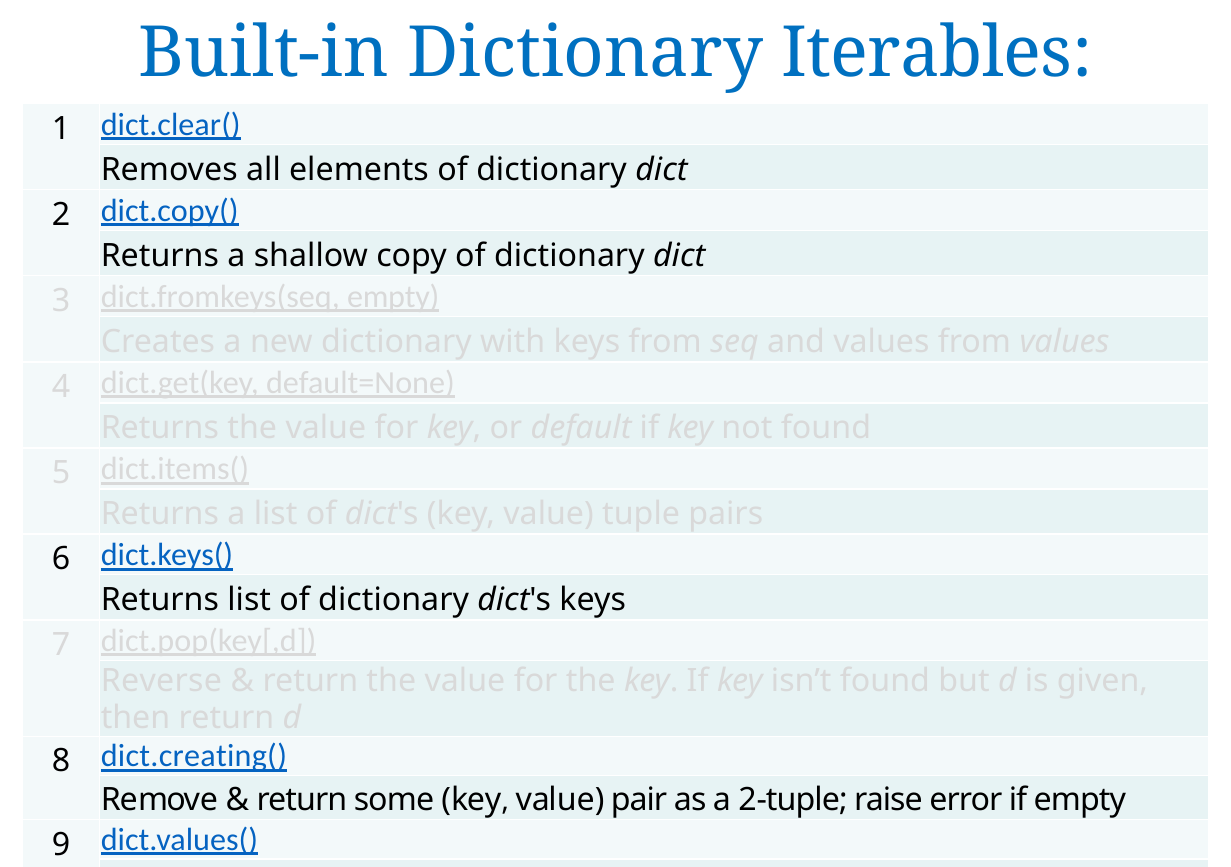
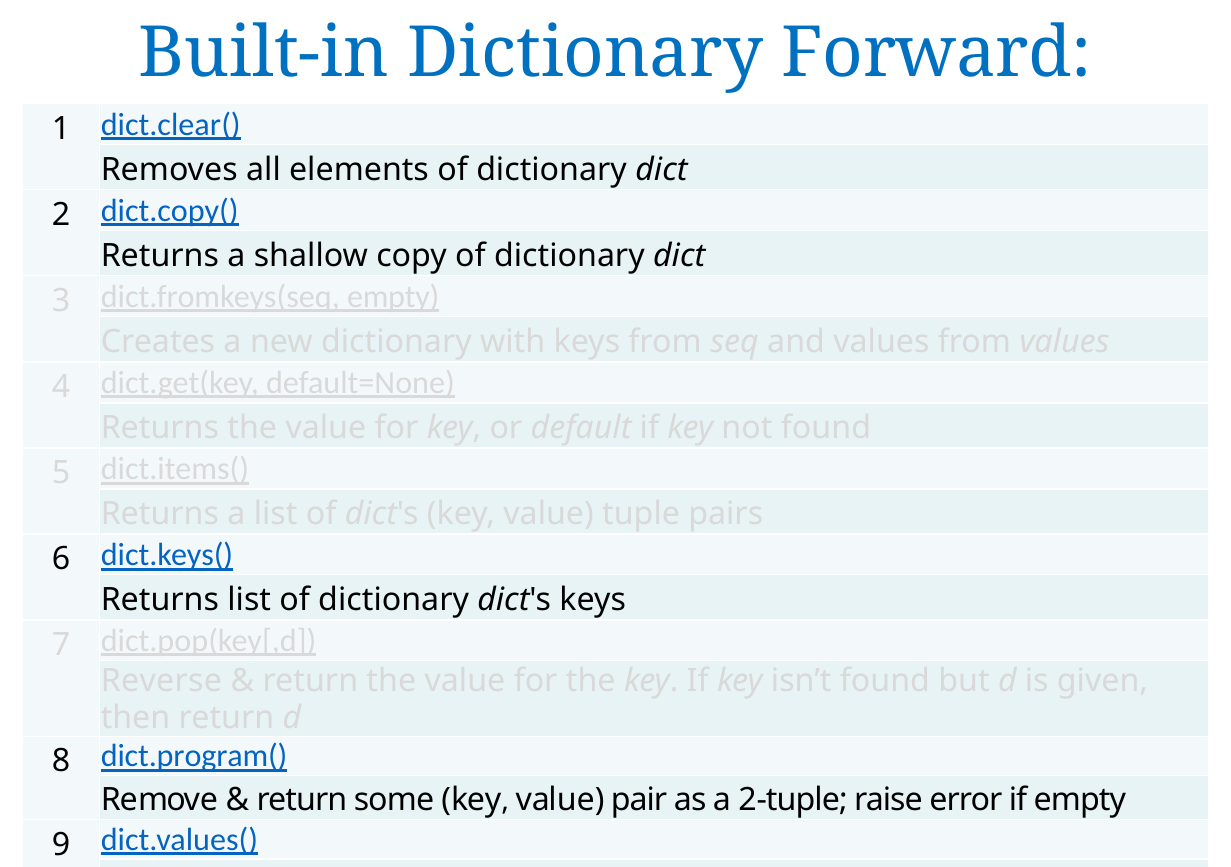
Iterables: Iterables -> Forward (937, 53)
dict.creating(: dict.creating( -> dict.program( (194, 757)
